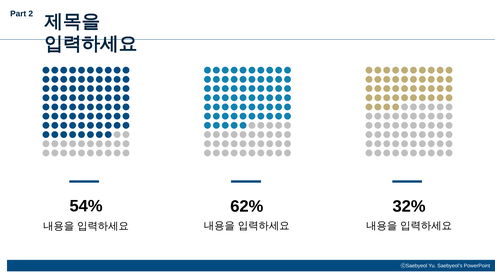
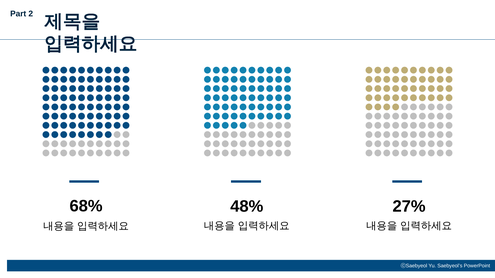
54%: 54% -> 68% (86, 206)
62%: 62% -> 48% (247, 207)
32%: 32% -> 27% (409, 207)
